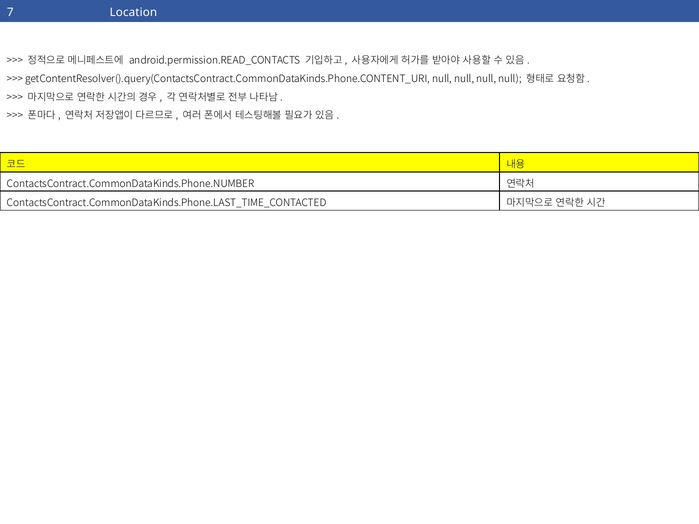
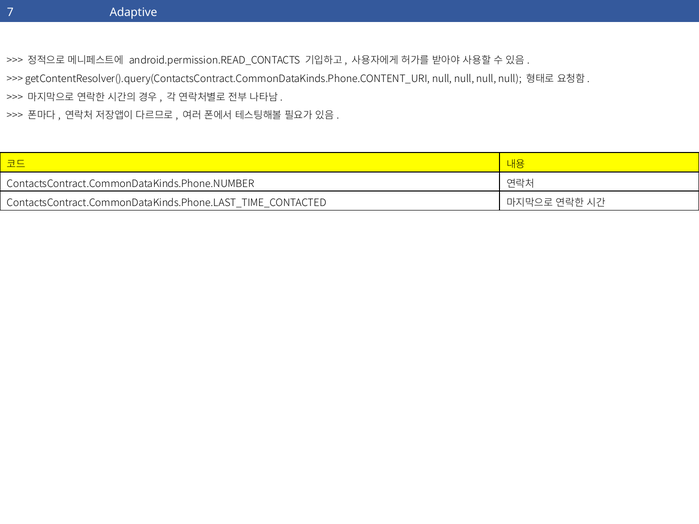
Location: Location -> Adaptive (133, 12)
